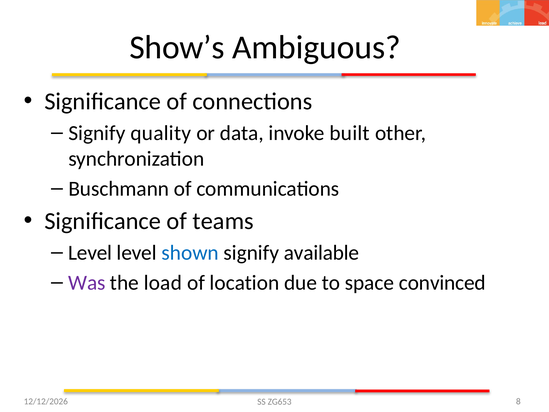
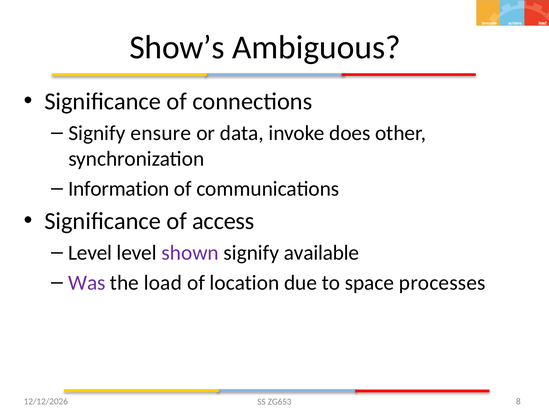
quality: quality -> ensure (161, 133)
built: built -> does (350, 133)
Buschmann: Buschmann -> Information (119, 189)
teams: teams -> access (223, 221)
shown colour: blue -> purple (190, 253)
convinced: convinced -> processes (442, 283)
